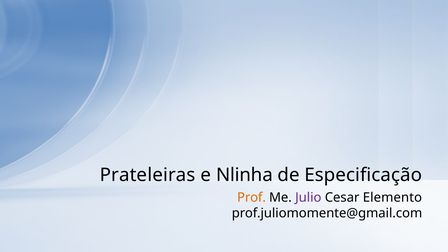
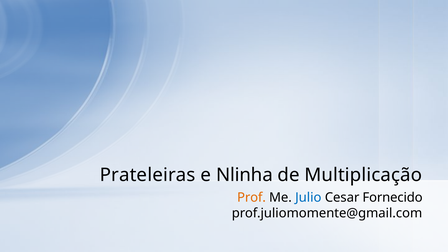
Especificação: Especificação -> Multiplicação (363, 175)
Julio colour: purple -> blue (308, 198)
Elemento: Elemento -> Fornecido (393, 198)
